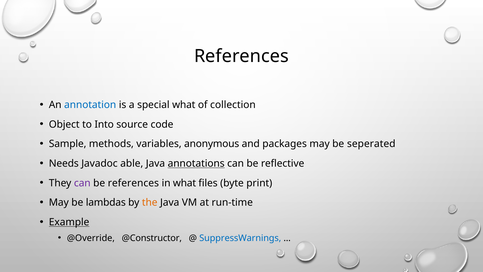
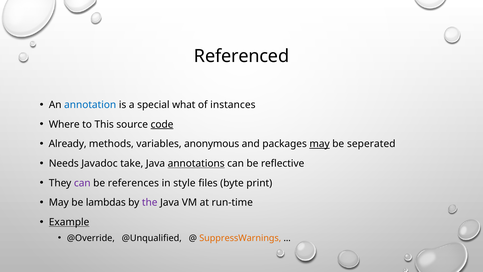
References: References -> Referenced (242, 56)
collection: collection -> instances (233, 105)
Object: Object -> Where (64, 124)
Into: Into -> This (104, 124)
code underline: none -> present (162, 124)
Sample: Sample -> Already (68, 144)
may underline: none -> present (320, 144)
able: able -> take (132, 163)
in what: what -> style (184, 183)
the colour: orange -> purple (150, 202)
@Constructor: @Constructor -> @Unqualified (152, 238)
SuppressWarnings colour: blue -> orange (240, 238)
